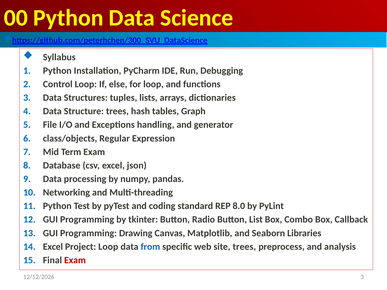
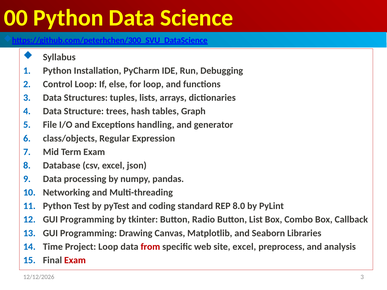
Excel: Excel -> Time (53, 247)
from colour: blue -> red (150, 247)
site trees: trees -> excel (244, 247)
